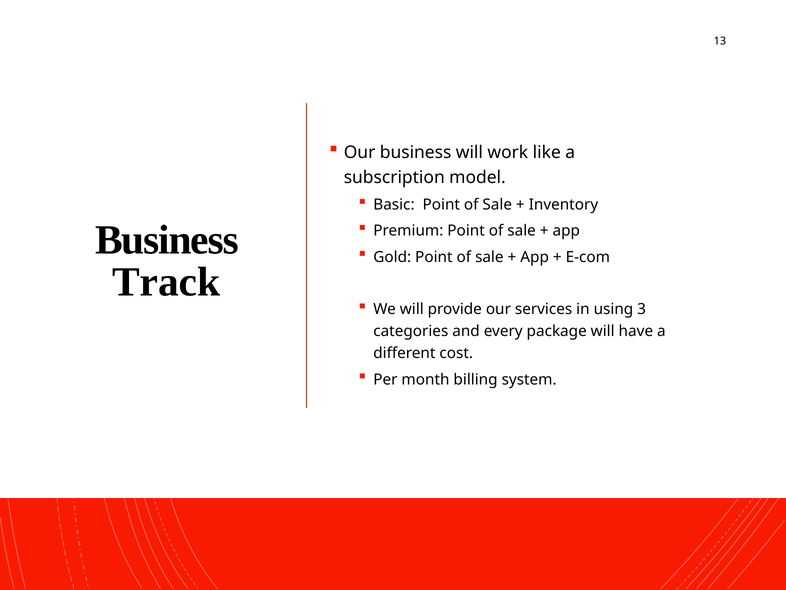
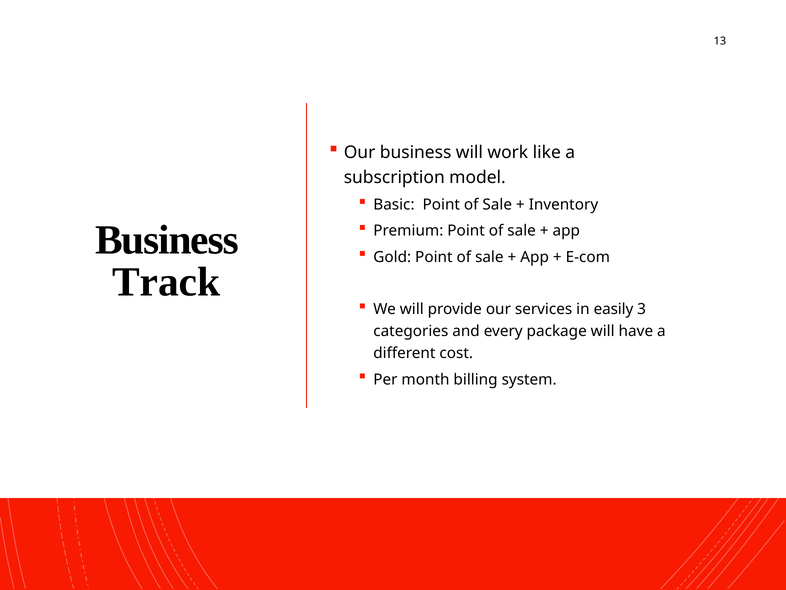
using: using -> easily (614, 309)
